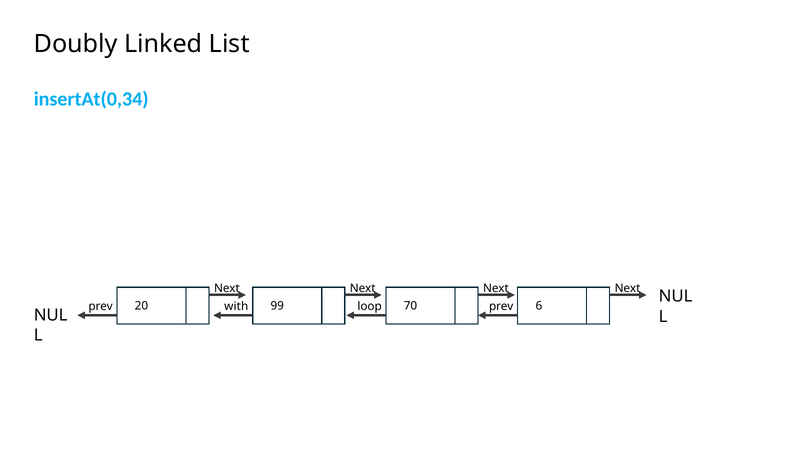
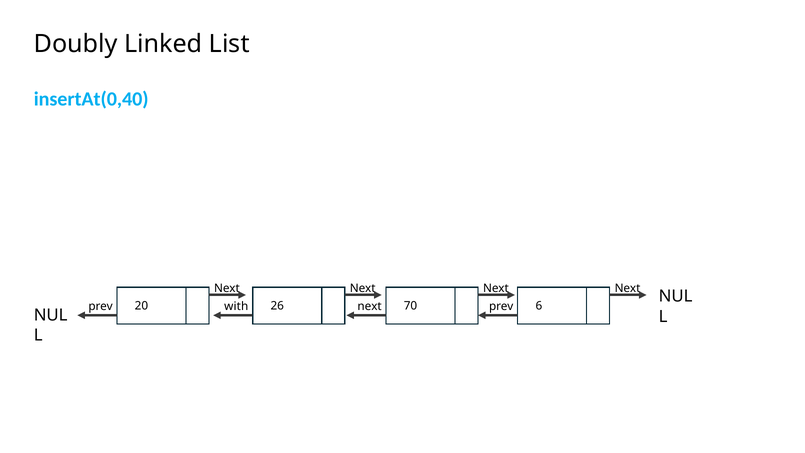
insertAt(0,34: insertAt(0,34 -> insertAt(0,40 (91, 99)
99: 99 -> 26 (277, 306)
loop: loop -> next (370, 306)
